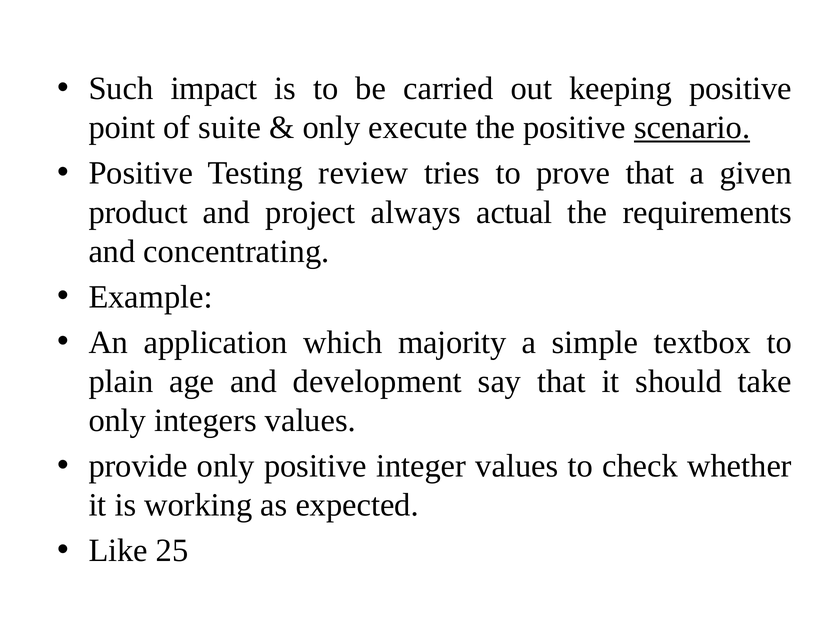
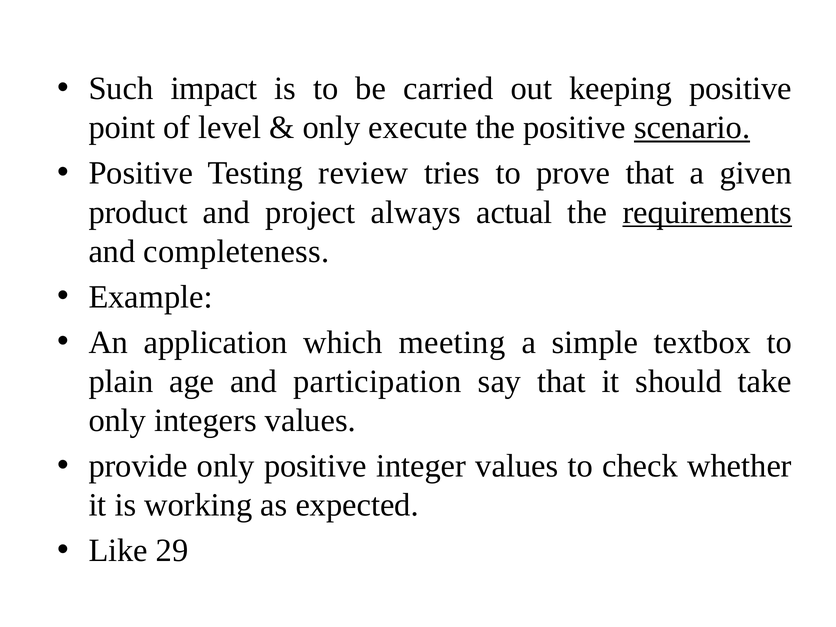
suite: suite -> level (230, 128)
requirements underline: none -> present (707, 212)
concentrating: concentrating -> completeness (236, 251)
majority: majority -> meeting (452, 342)
development: development -> participation (377, 381)
25: 25 -> 29 (172, 551)
